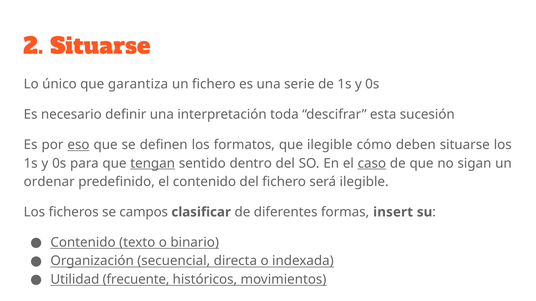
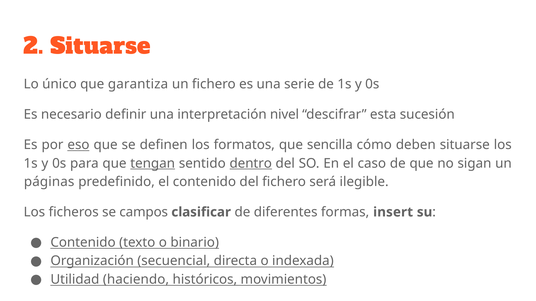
toda: toda -> nivel (284, 115)
que ilegible: ilegible -> sencilla (330, 145)
dentro underline: none -> present (251, 164)
caso underline: present -> none (372, 164)
ordenar: ordenar -> páginas (49, 182)
frecuente: frecuente -> haciendo (136, 280)
